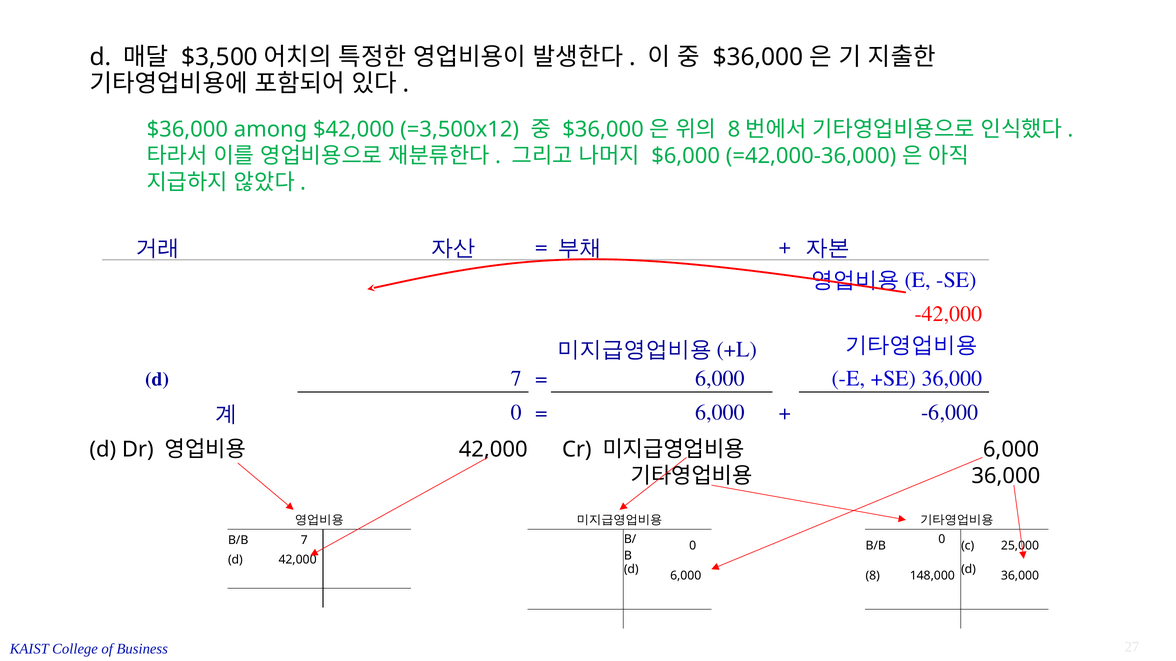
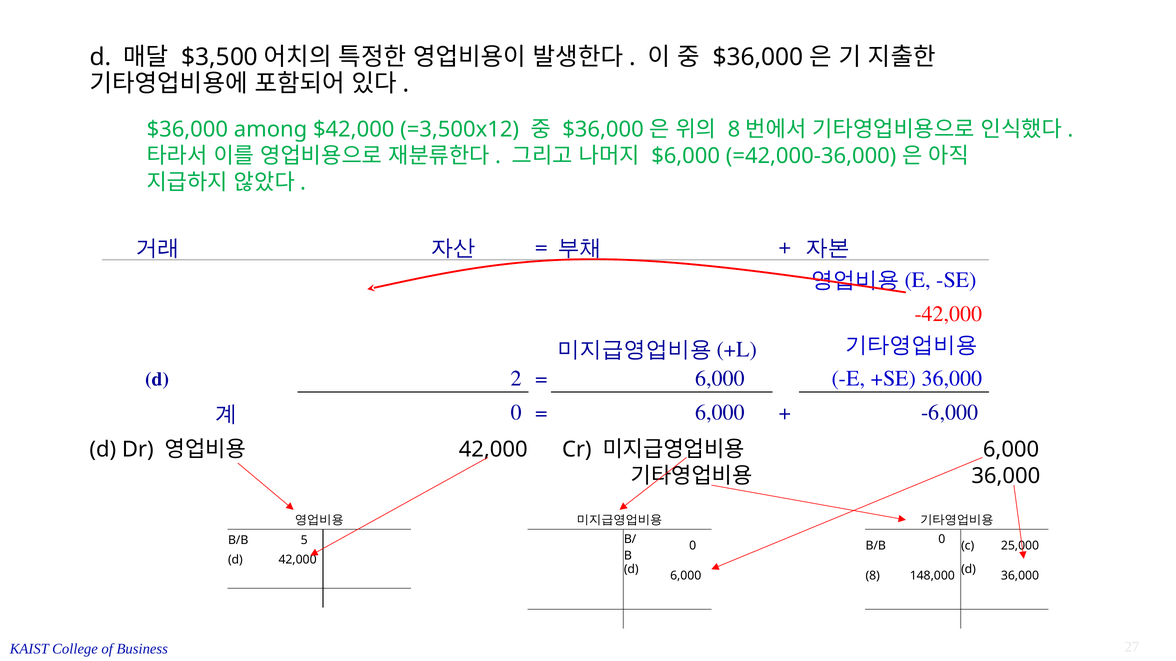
d 7: 7 -> 2 (516, 379)
B/B 7: 7 -> 5 (304, 541)
